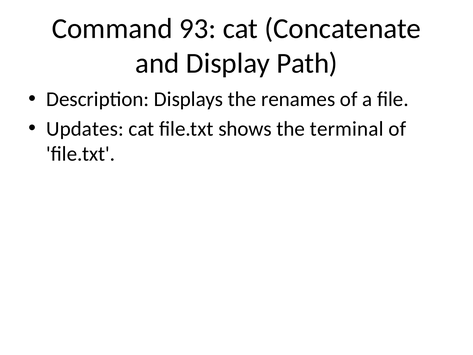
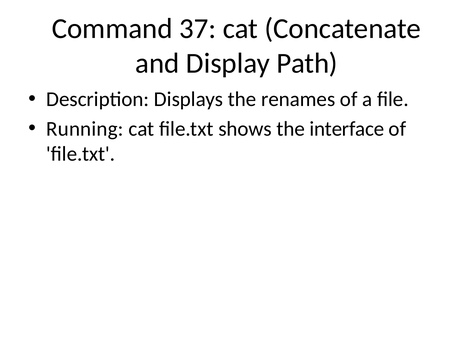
93: 93 -> 37 (198, 28)
Updates: Updates -> Running (85, 129)
terminal: terminal -> interface (347, 129)
